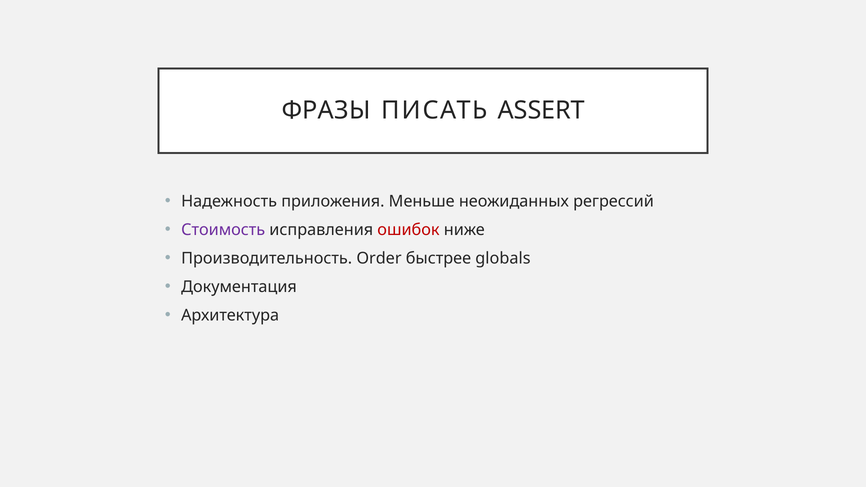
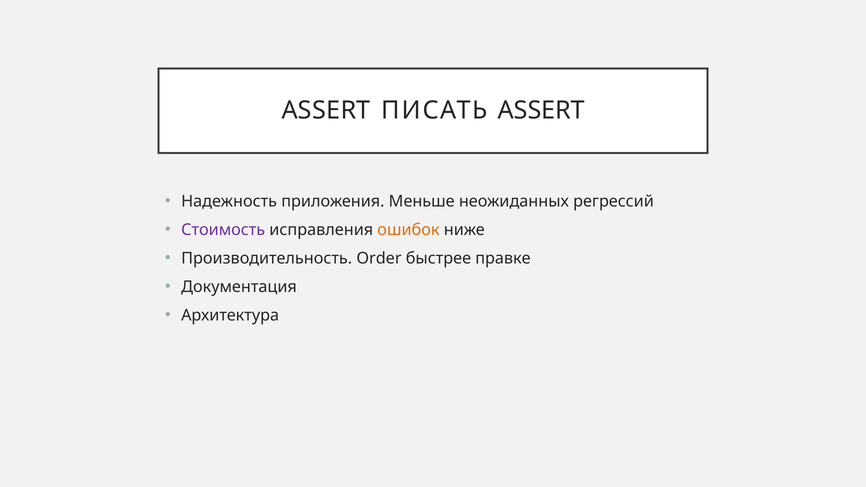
ФРАЗЫ: ФРАЗЫ -> ASSERT (326, 111)
ошибок colour: red -> orange (408, 230)
globals: globals -> правке (503, 259)
